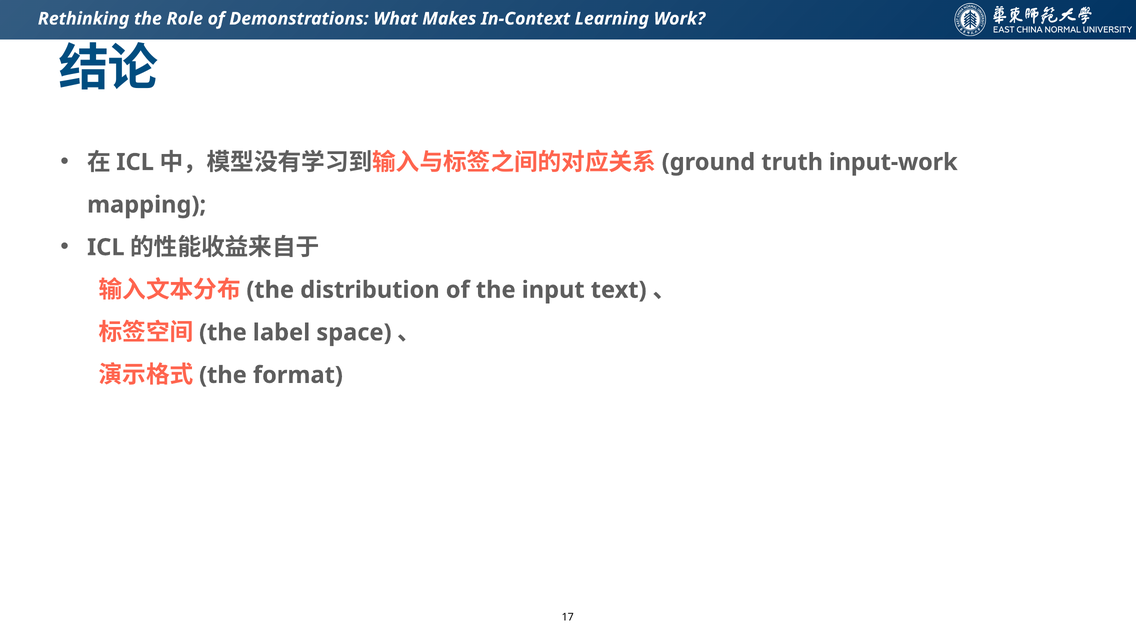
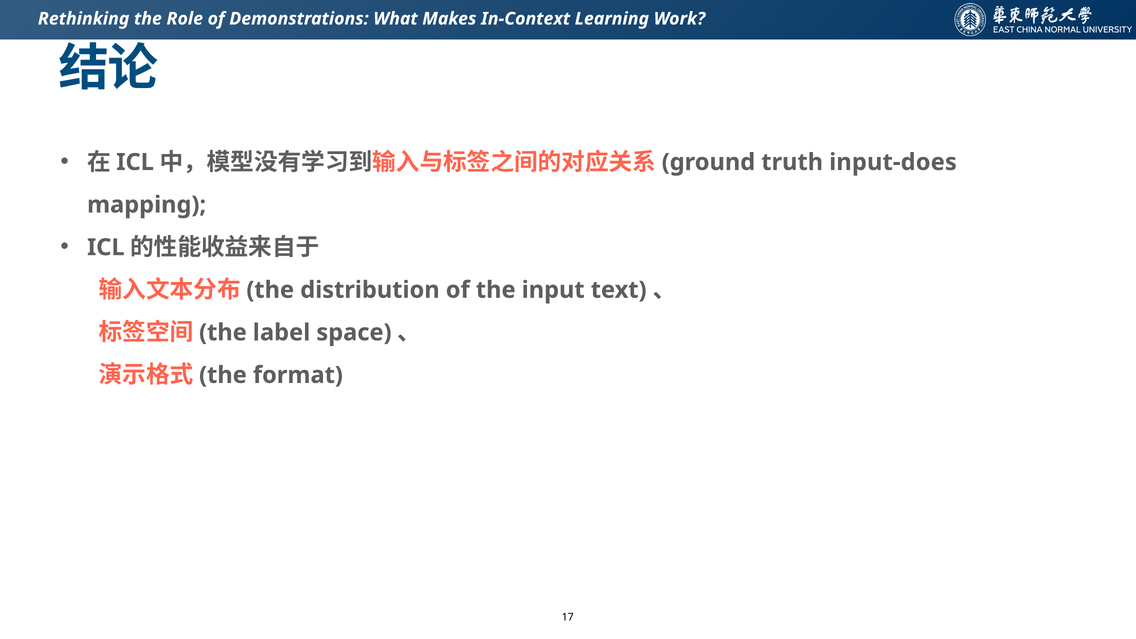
input-work: input-work -> input-does (893, 162)
